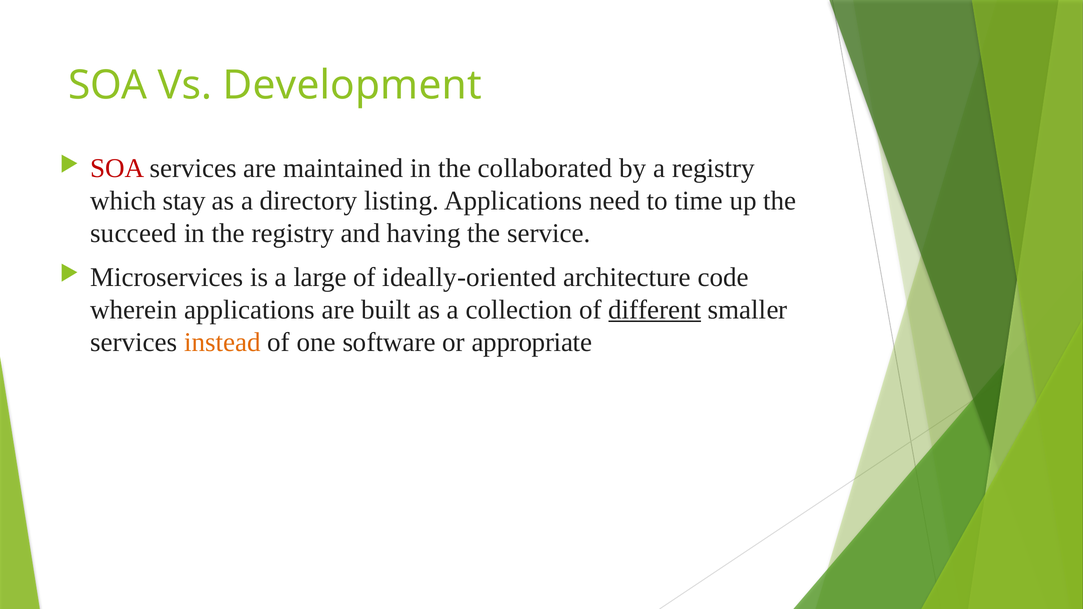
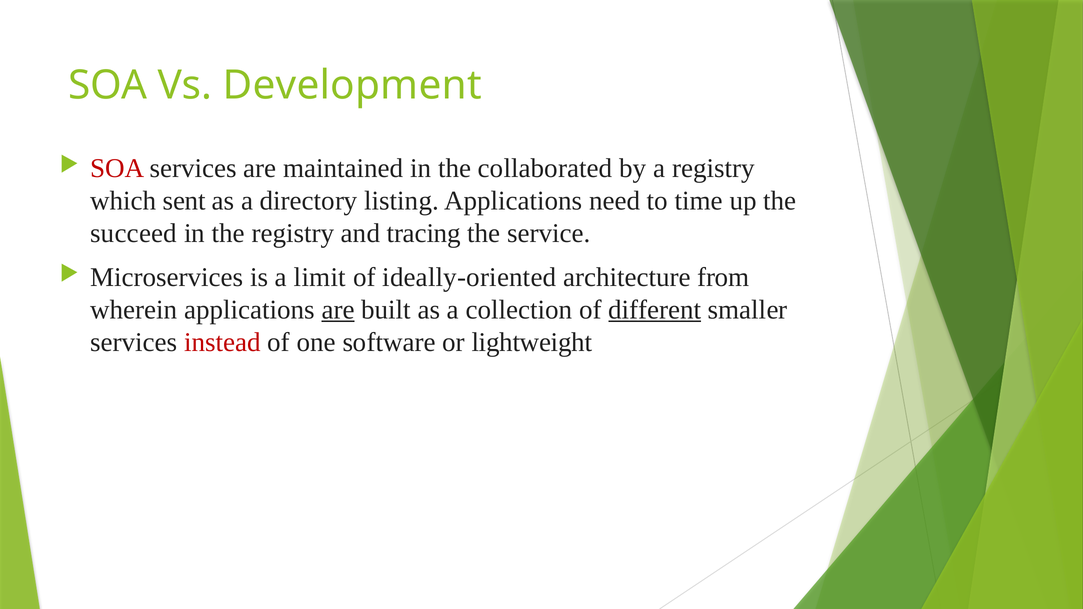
stay: stay -> sent (184, 201)
having: having -> tracing (424, 234)
large: large -> limit (320, 277)
code: code -> from (723, 277)
are underline: none -> present (338, 310)
instead colour: orange -> red (222, 342)
appropriate: appropriate -> lightweight (532, 342)
